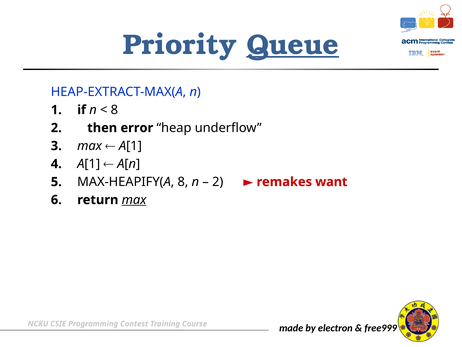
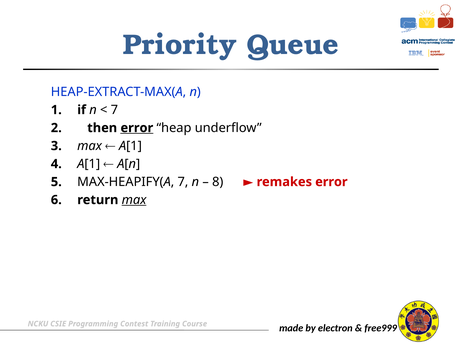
Queue underline: present -> none (293, 45)
8: 8 -> 7 (114, 110)
error underline: none -> present (137, 128)
MAX-HEAPIFY(A 8: 8 -> 7 (183, 182)
2: 2 -> 8 (218, 182)
remakes want: want -> error (331, 182)
